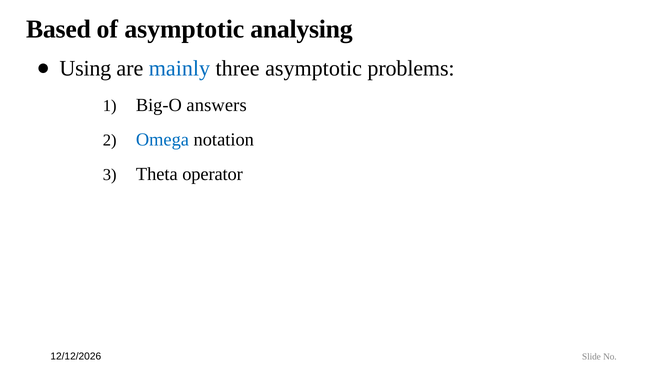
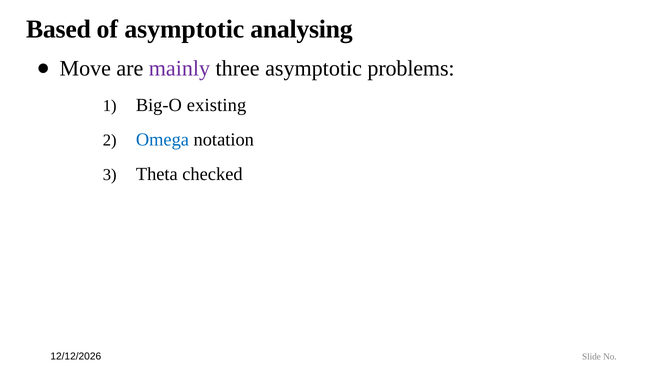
Using: Using -> Move (85, 68)
mainly colour: blue -> purple (179, 68)
answers: answers -> existing (217, 105)
operator: operator -> checked (212, 174)
